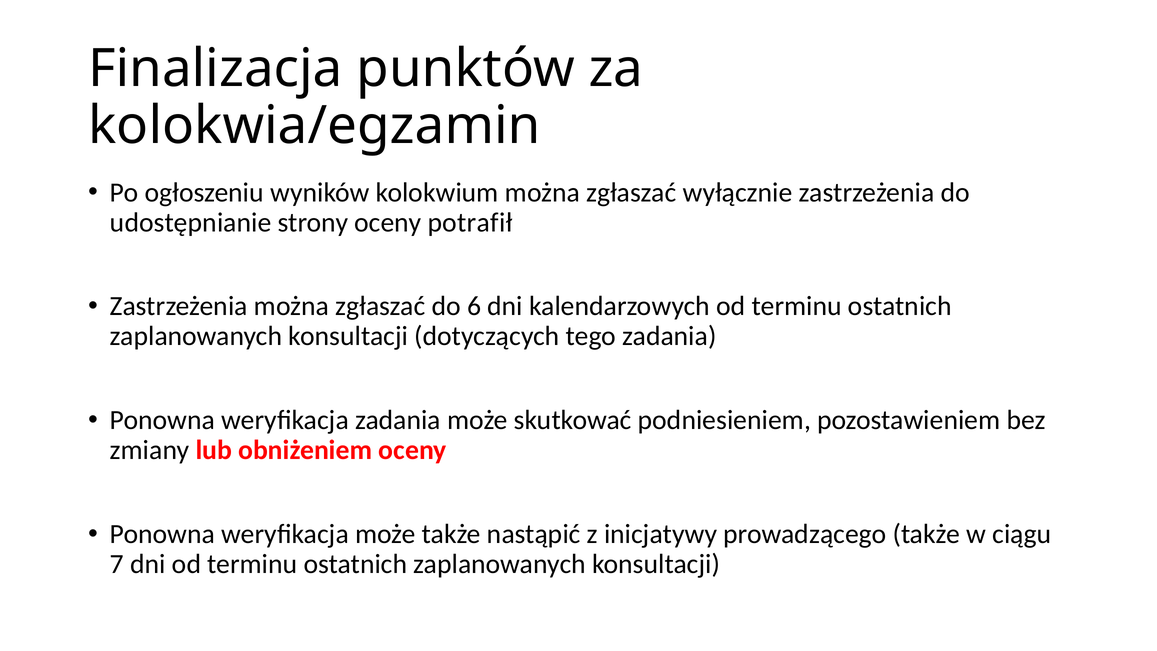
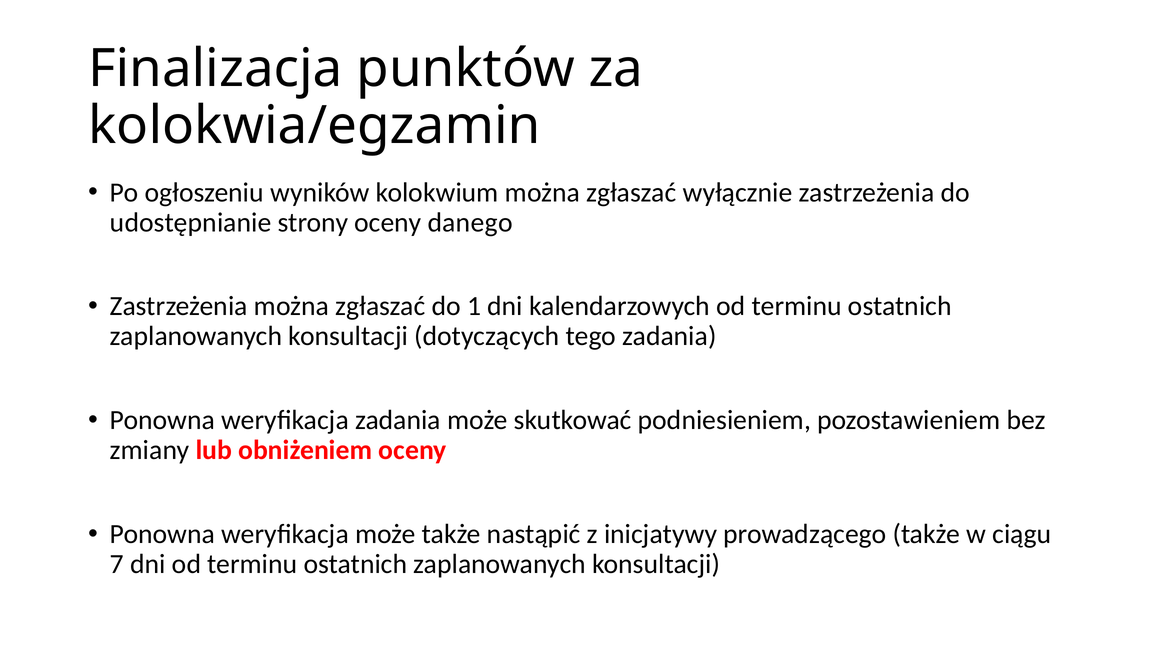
potrafił: potrafił -> danego (470, 222)
6: 6 -> 1 (474, 306)
